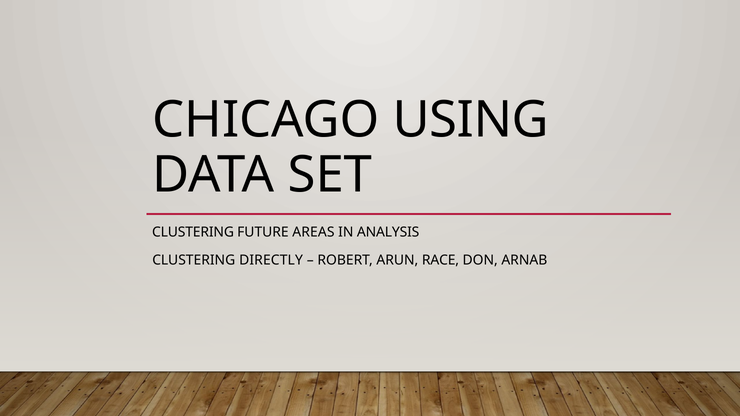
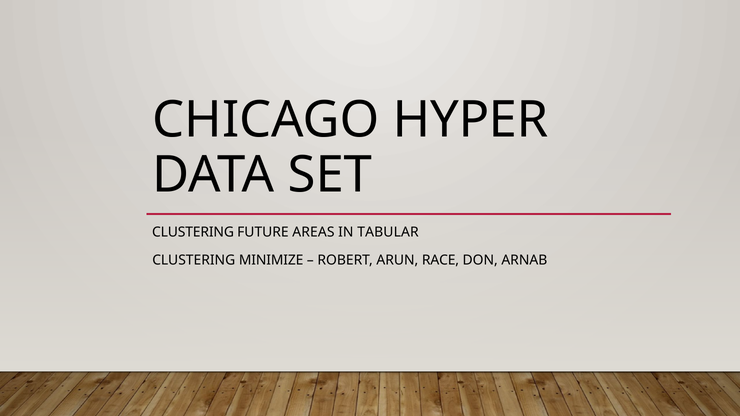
USING: USING -> HYPER (471, 120)
ANALYSIS: ANALYSIS -> TABULAR (388, 232)
DIRECTLY: DIRECTLY -> MINIMIZE (271, 260)
